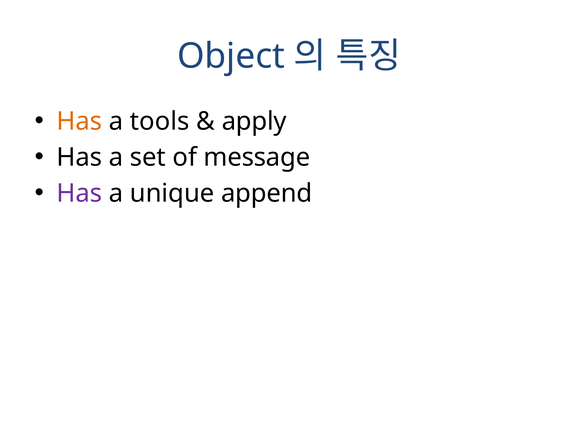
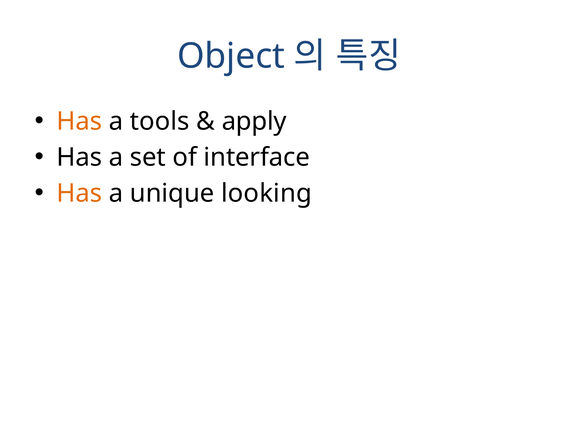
message: message -> interface (257, 157)
Has colour: purple -> orange (79, 193)
append: append -> looking (267, 193)
